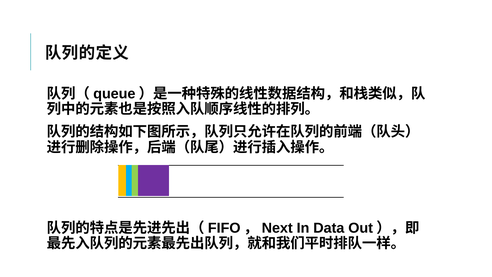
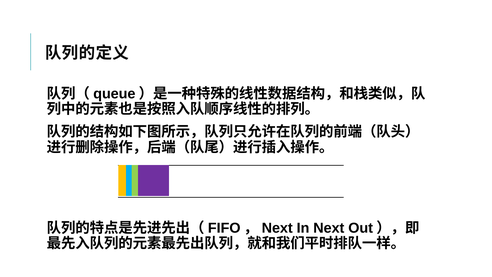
In Data: Data -> Next (329, 228)
